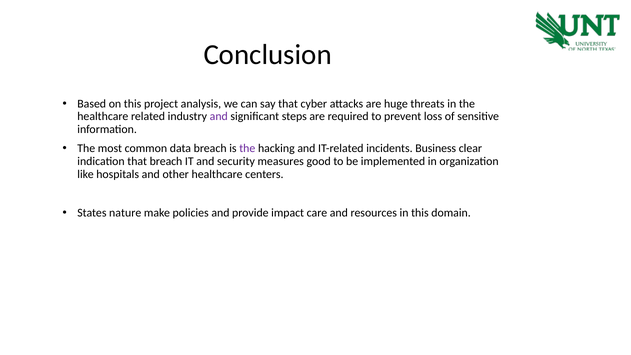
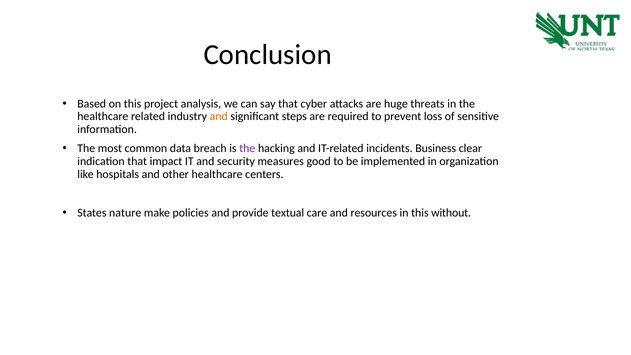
and colour: purple -> orange (219, 116)
that breach: breach -> impact (166, 161)
impact: impact -> textual (288, 213)
domain: domain -> without (451, 213)
